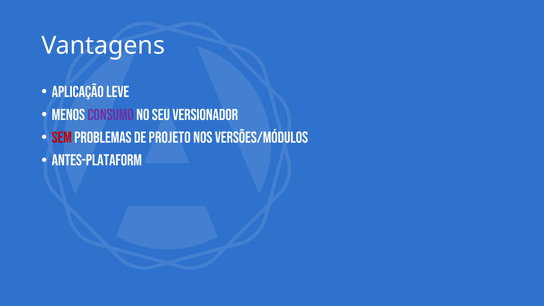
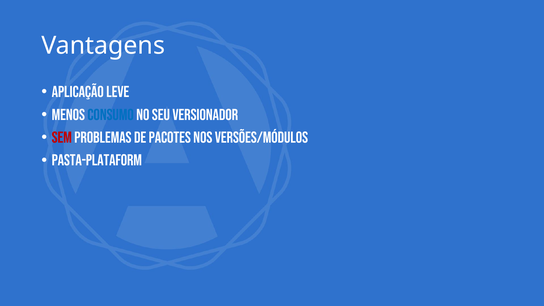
consumo colour: purple -> blue (111, 115)
projeto: projeto -> pacotes (170, 138)
Antes-plataform: Antes-plataform -> Pasta-plataform (97, 160)
